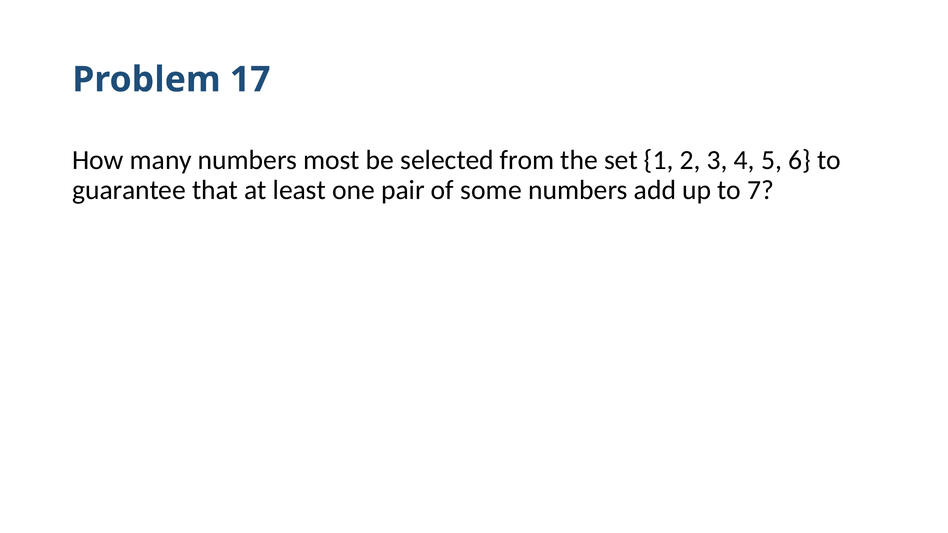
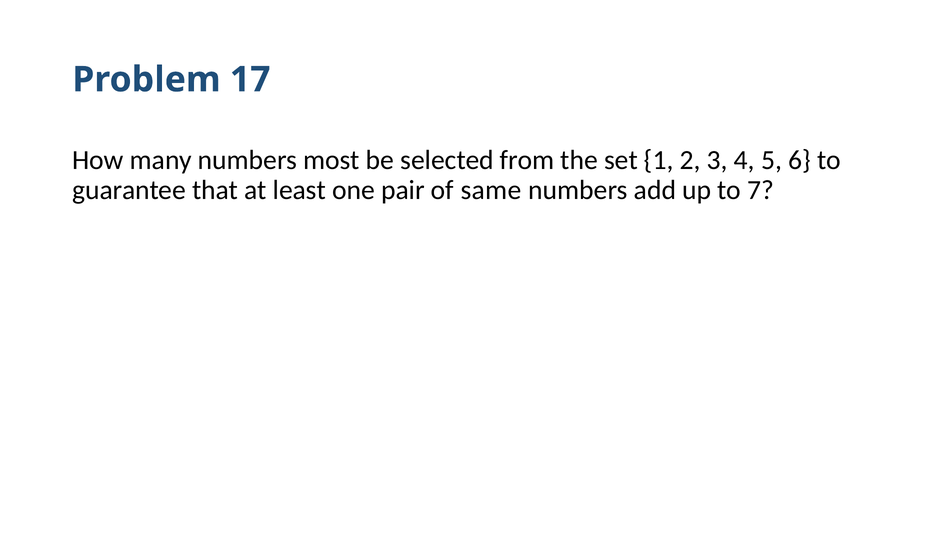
some: some -> same (491, 190)
